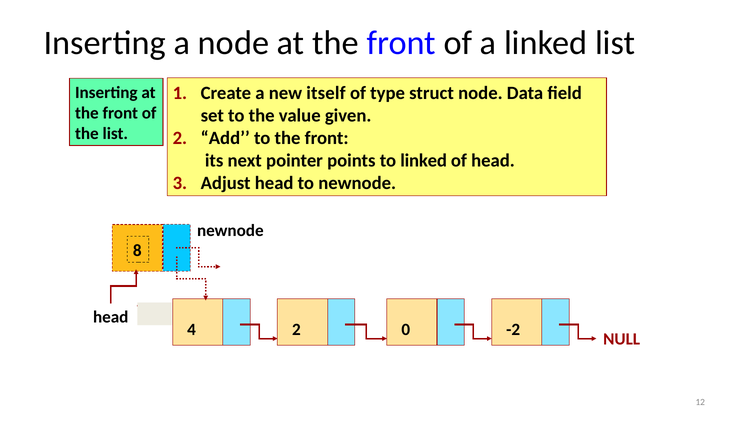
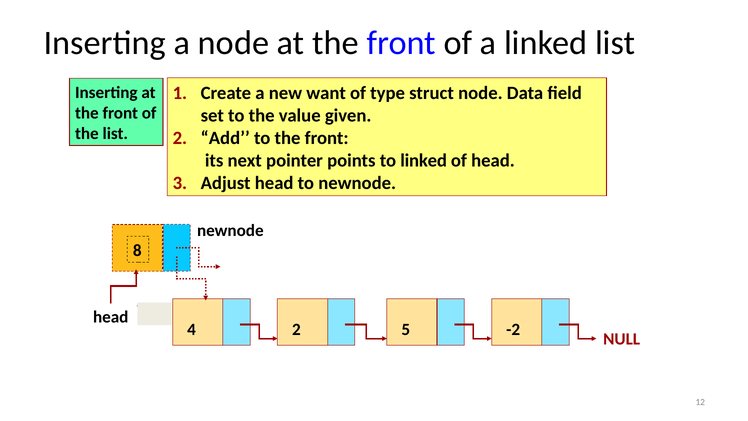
itself: itself -> want (326, 93)
0: 0 -> 5 (406, 329)
